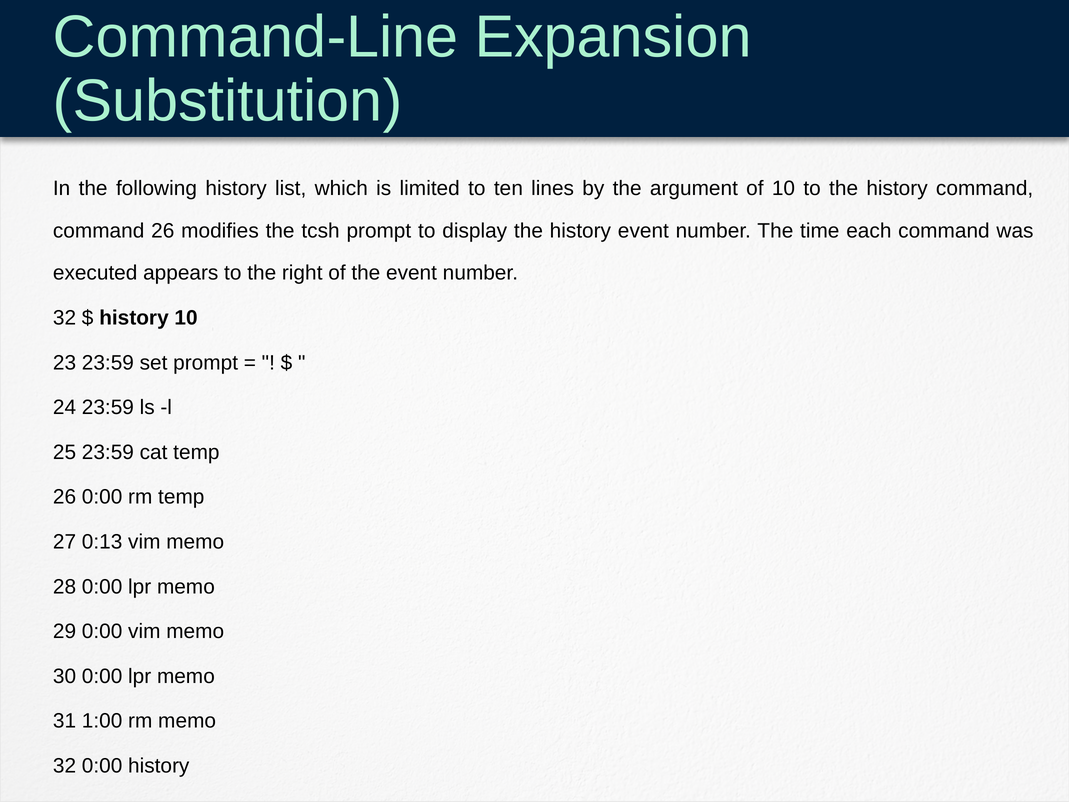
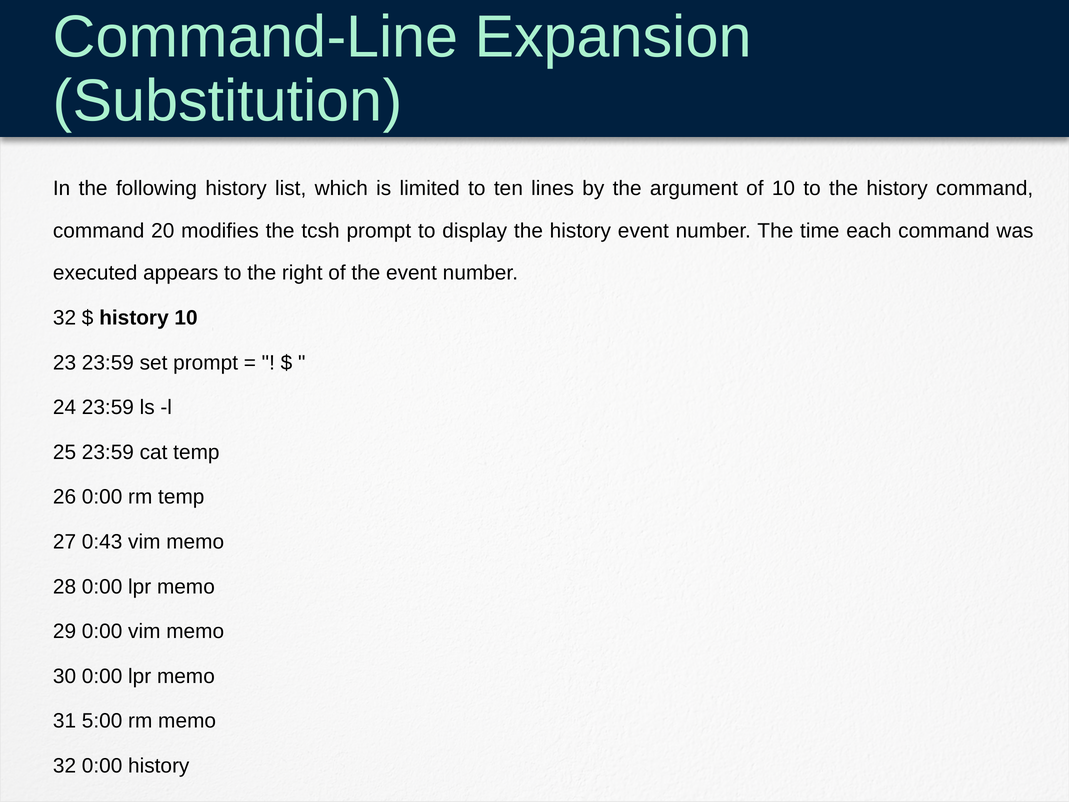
command 26: 26 -> 20 (163, 231)
0:13: 0:13 -> 0:43 (102, 542)
1:00: 1:00 -> 5:00 (102, 721)
